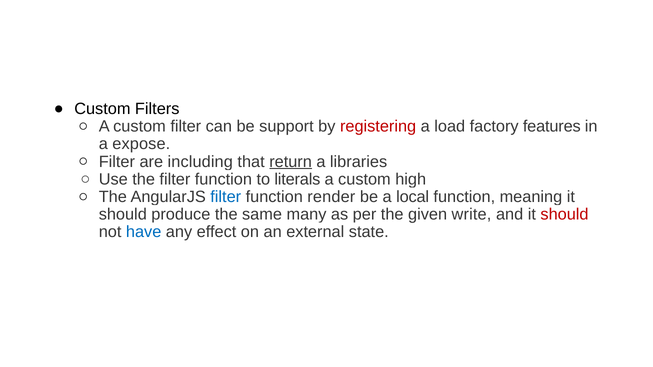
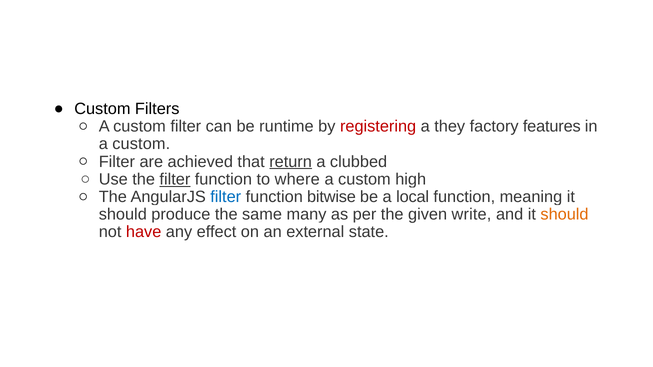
support: support -> runtime (286, 127)
load: load -> they (450, 127)
expose: expose -> custom (141, 144)
including: including -> achieved (200, 162)
libraries: libraries -> clubbed (359, 162)
filter underline: none -> present (175, 179)
literals: literals -> where (297, 179)
render: render -> bitwise (331, 197)
should colour: red -> orange (565, 215)
have colour: blue -> red (144, 232)
